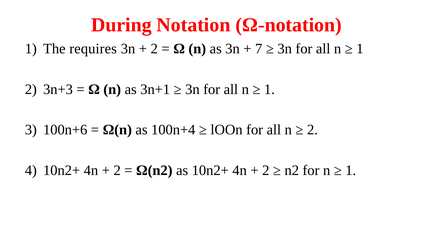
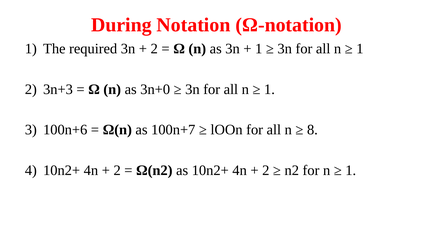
requires: requires -> required (93, 49)
7: 7 -> 1 (259, 49)
3n+1: 3n+1 -> 3n+0 (155, 89)
100n+4: 100n+4 -> 100n+7 (173, 130)
2: 2 -> 8 (312, 130)
